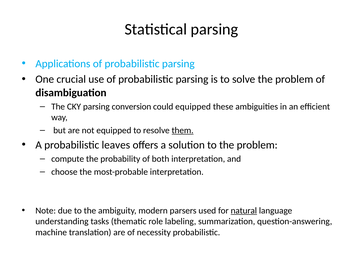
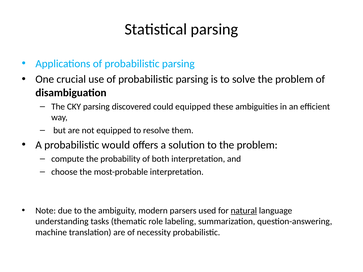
conversion: conversion -> discovered (131, 107)
them underline: present -> none (183, 130)
leaves: leaves -> would (116, 145)
